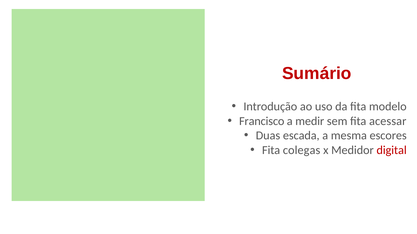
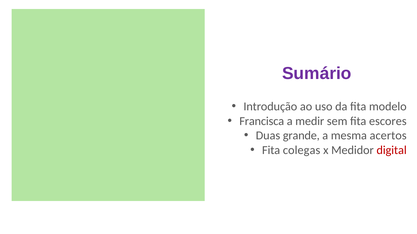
Sumário colour: red -> purple (317, 74)
Francisco: Francisco -> Francisca (262, 121)
acessar: acessar -> escores (388, 121)
escada: escada -> grande (301, 136)
escores: escores -> acertos (388, 136)
